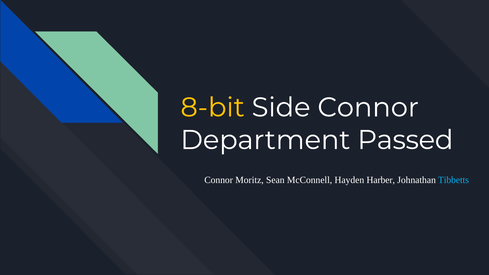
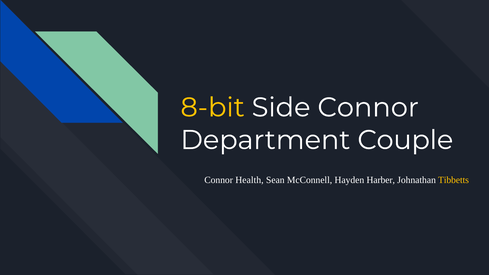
Passed: Passed -> Couple (405, 140)
Moritz: Moritz -> Health (249, 180)
Tibbetts colour: light blue -> yellow (454, 180)
